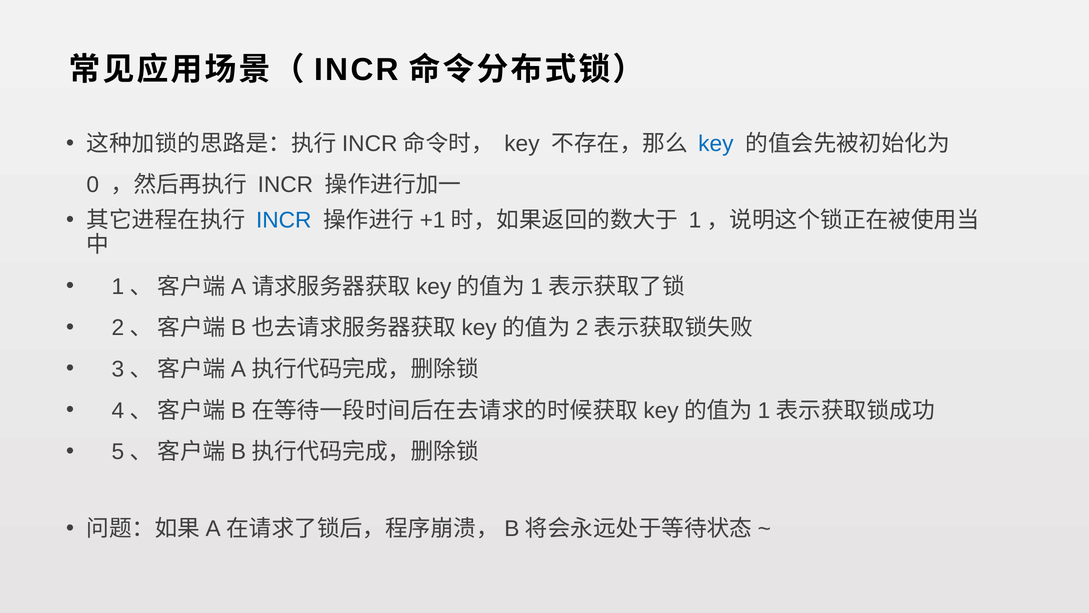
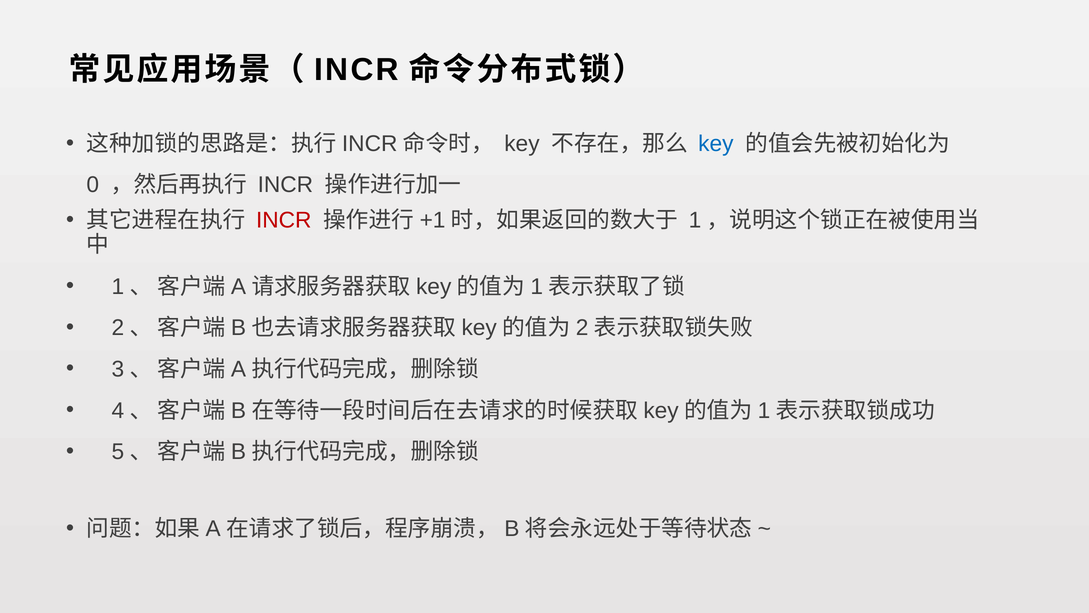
INCR colour: blue -> red (284, 220)
